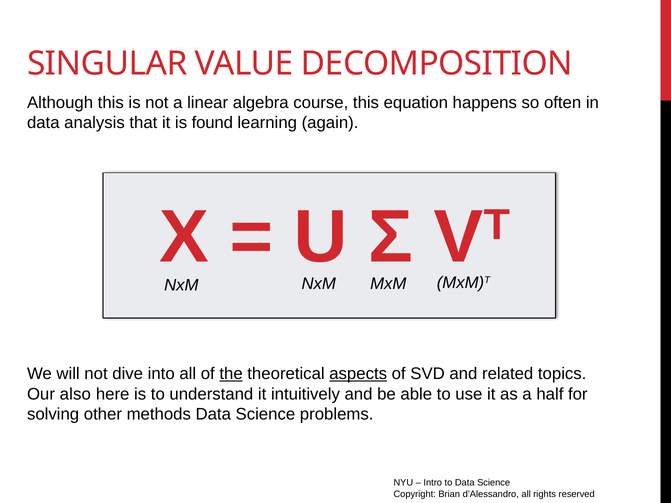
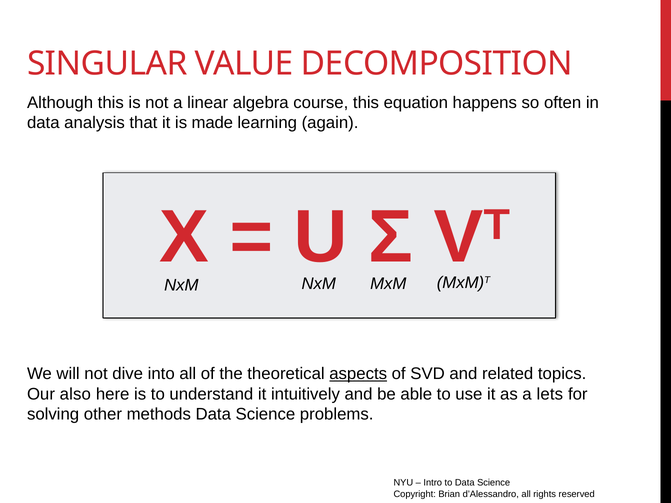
found: found -> made (212, 123)
the underline: present -> none (231, 374)
half: half -> lets (550, 394)
